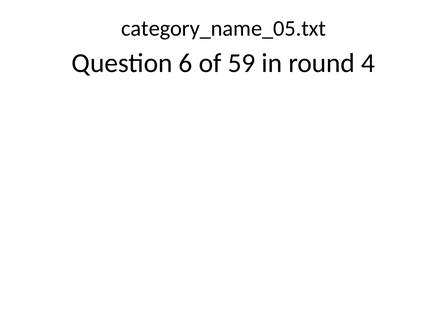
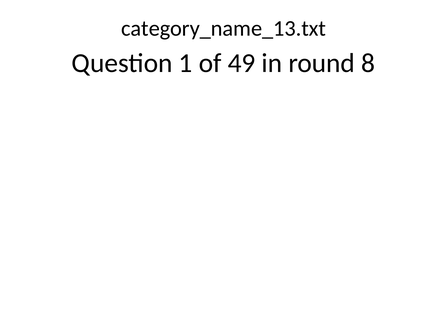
category_name_05.txt: category_name_05.txt -> category_name_13.txt (224, 28)
6: 6 -> 1 (186, 63)
59: 59 -> 49 (242, 63)
4: 4 -> 8 (368, 63)
